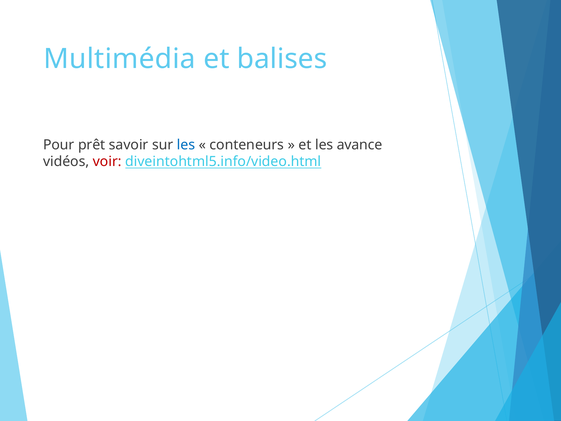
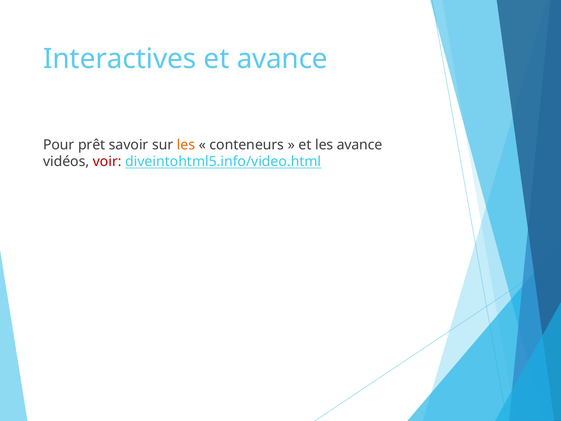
Multimédia: Multimédia -> Interactives (120, 59)
et balises: balises -> avance (282, 59)
les colour: blue -> orange (186, 145)
